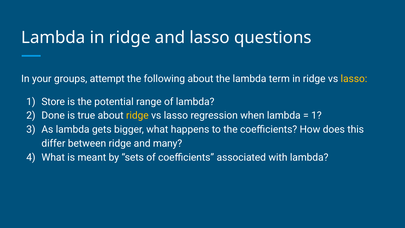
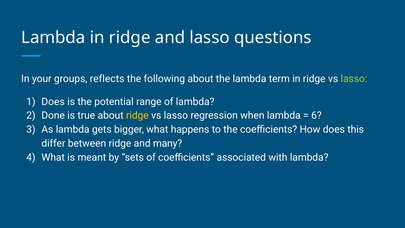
attempt: attempt -> reflects (107, 79)
lasso colour: yellow -> light green (354, 79)
Store: Store -> Does (53, 102)
1: 1 -> 6 (316, 116)
